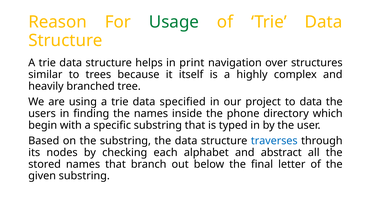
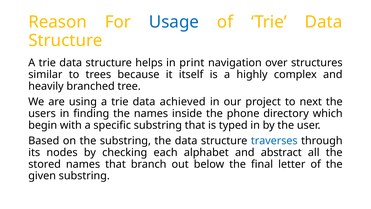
Usage colour: green -> blue (174, 22)
specified: specified -> achieved (183, 102)
to data: data -> next (311, 102)
